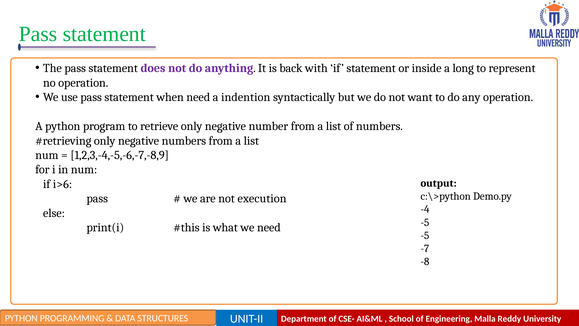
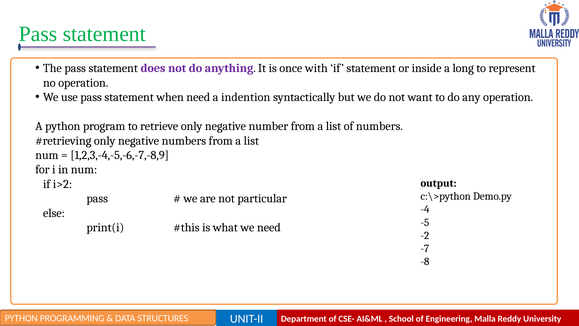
back: back -> once (291, 68)
i>6: i>6 -> i>2 (63, 184)
execution: execution -> particular (262, 199)
-5: -5 -> -2 (425, 235)
